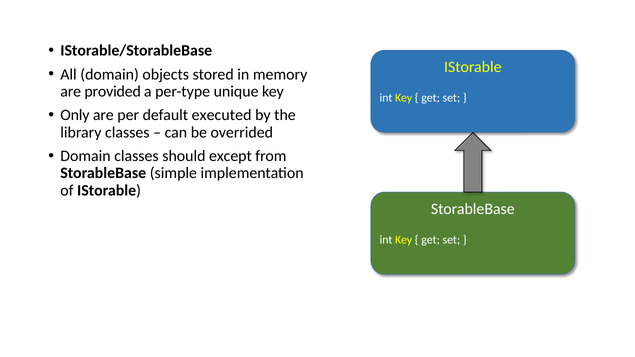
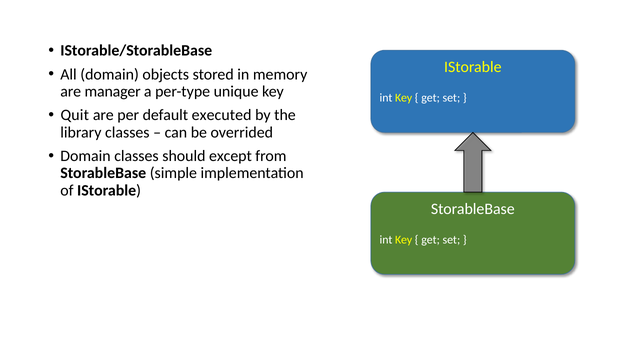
provided: provided -> manager (113, 92)
Only: Only -> Quit (75, 115)
